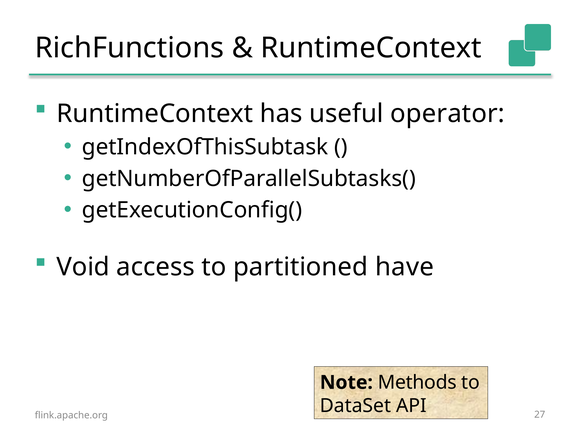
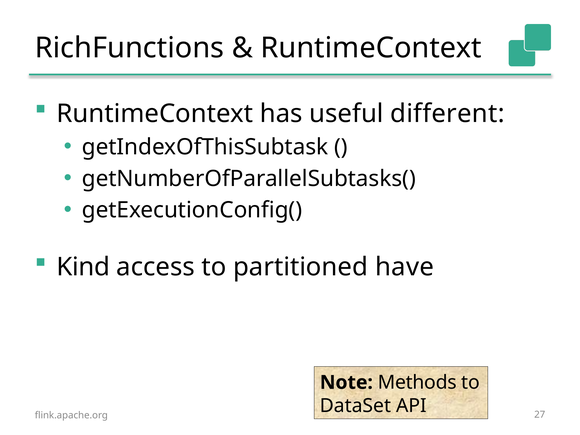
operator: operator -> different (447, 114)
Void: Void -> Kind (83, 267)
